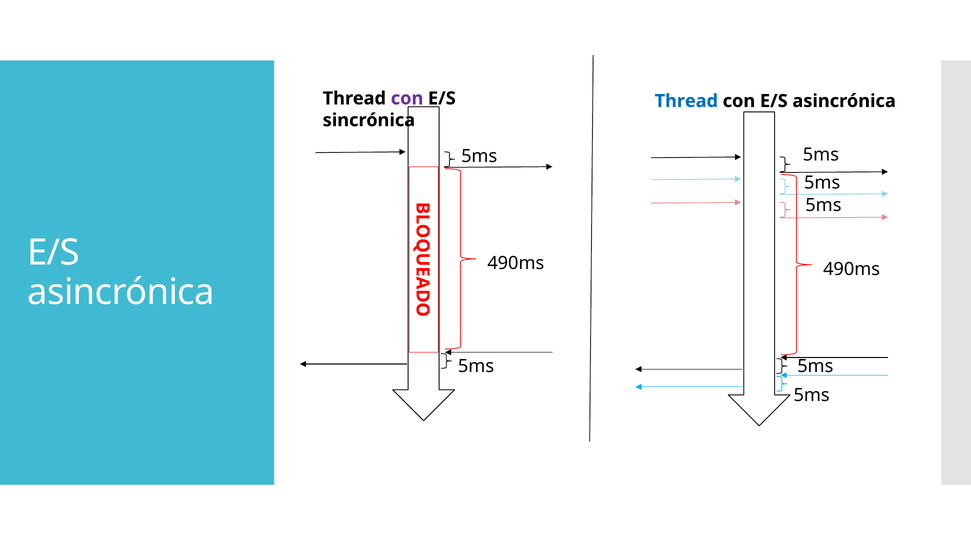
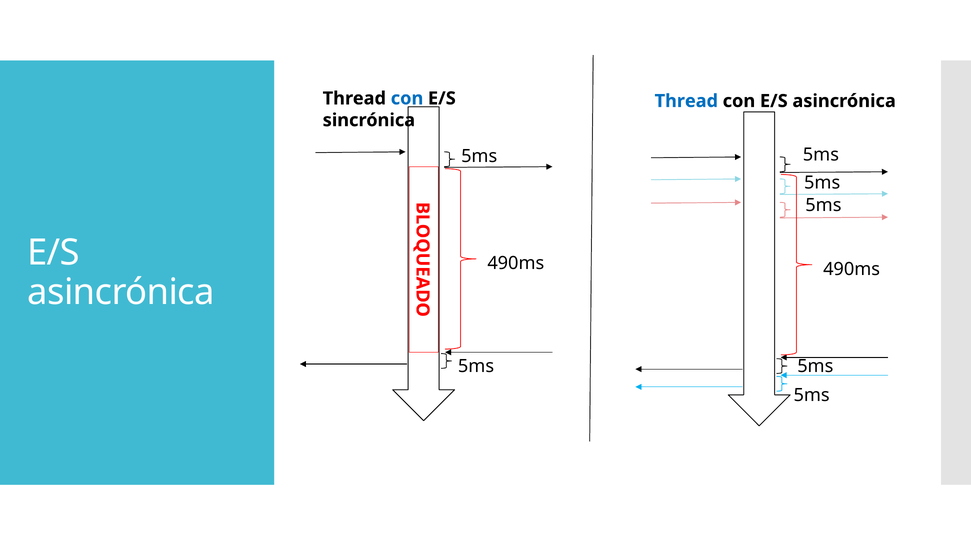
con colour: purple -> blue (407, 98)
